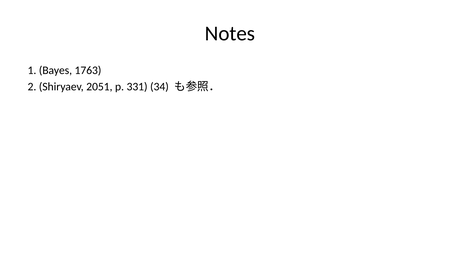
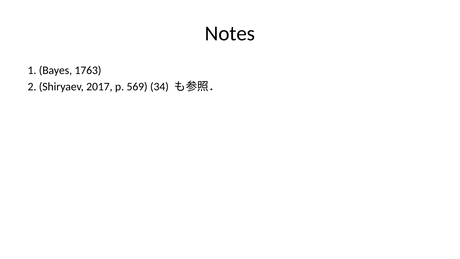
2051: 2051 -> 2017 (99, 86)
331: 331 -> 569 (137, 86)
